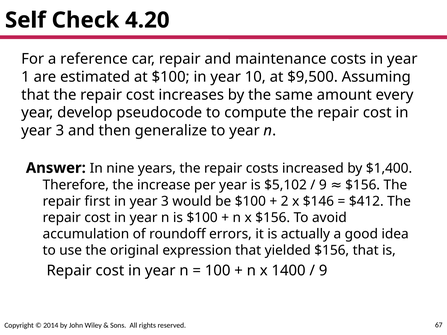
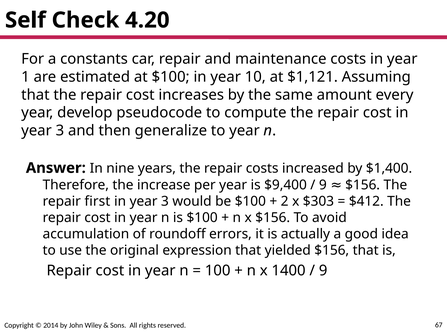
reference: reference -> constants (94, 59)
$9,500: $9,500 -> $1,121 (313, 77)
$5,102: $5,102 -> $9,400 (286, 185)
$146: $146 -> $303 (318, 201)
